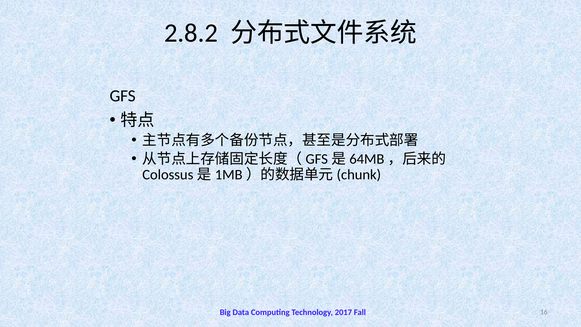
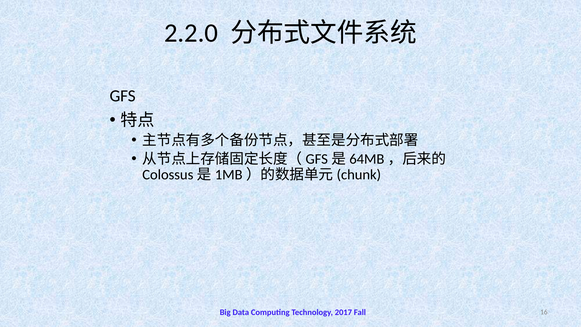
2.8.2: 2.8.2 -> 2.2.0 (191, 33)
